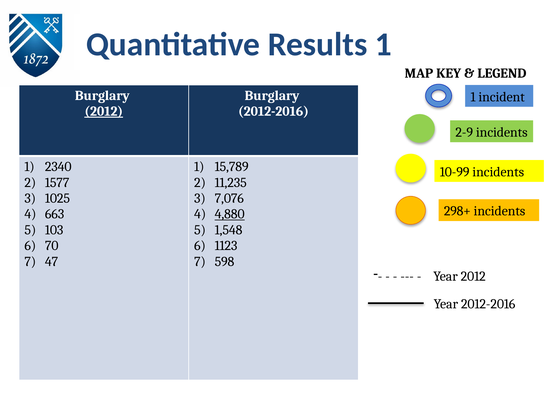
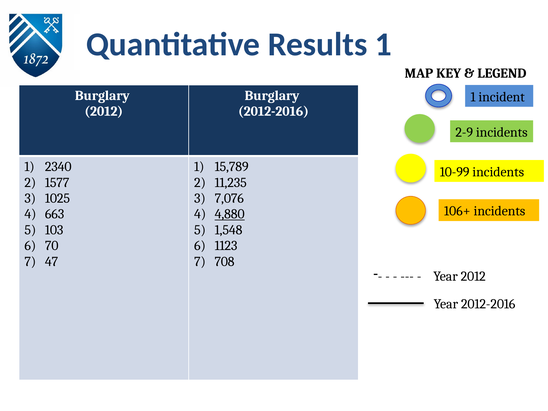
2012 underline: present -> none (104, 111)
298+: 298+ -> 106+ (457, 211)
598: 598 -> 708 (225, 262)
